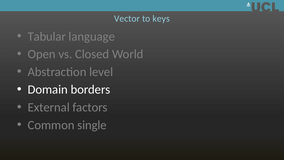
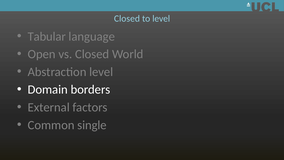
Vector: Vector -> Closed (127, 19)
to keys: keys -> level (161, 19)
